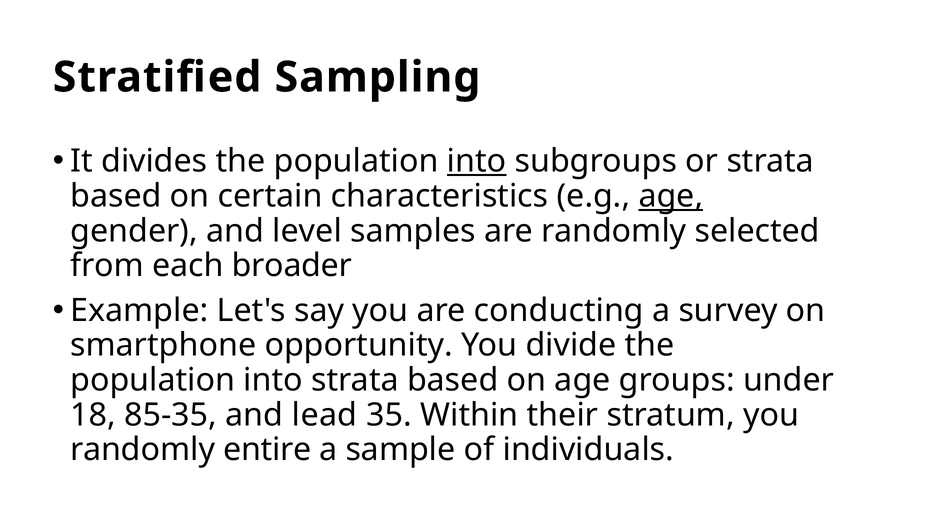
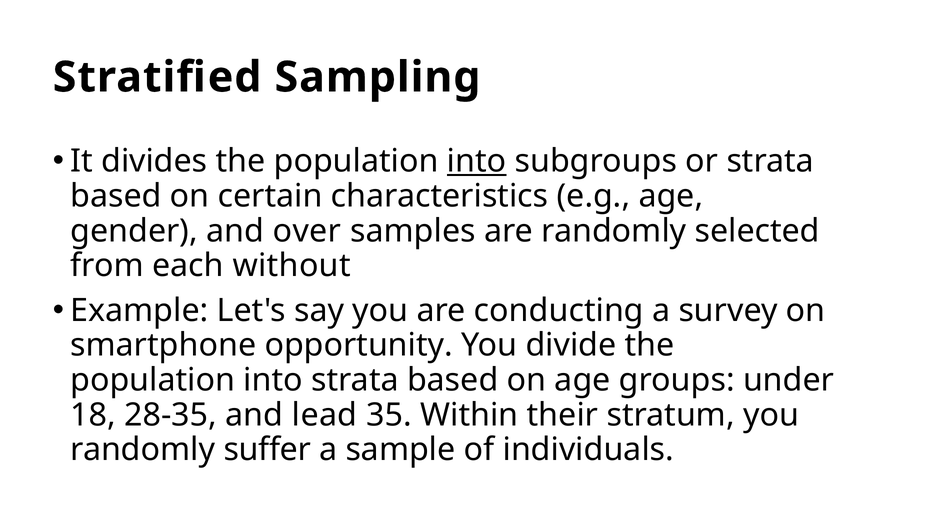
age underline: present -> none (671, 196)
level: level -> over (307, 231)
broader: broader -> without (292, 266)
85-35: 85-35 -> 28-35 (171, 415)
entire: entire -> suffer (267, 449)
